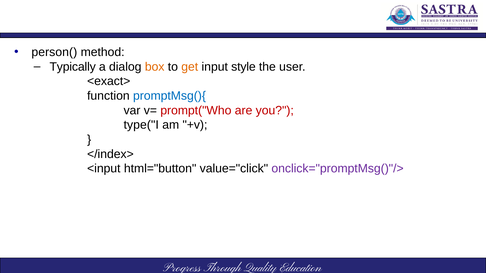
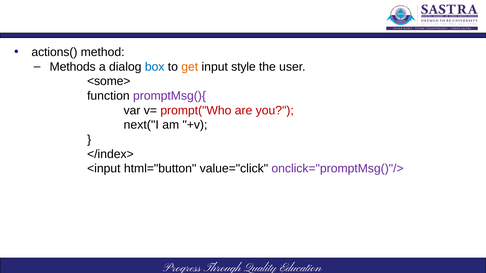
person(: person( -> actions( (54, 52)
Typically: Typically -> Methods (73, 67)
box colour: orange -> blue (155, 67)
<exact>: <exact> -> <some> (109, 81)
promptMsg(){ colour: blue -> purple (169, 96)
type("I: type("I -> next("I (141, 125)
